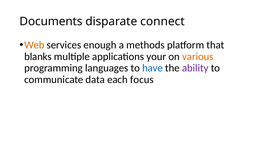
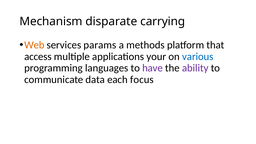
Documents: Documents -> Mechanism (51, 22)
connect: connect -> carrying (163, 22)
enough: enough -> params (100, 45)
blanks: blanks -> access (38, 56)
various colour: orange -> blue (198, 56)
have colour: blue -> purple (153, 68)
